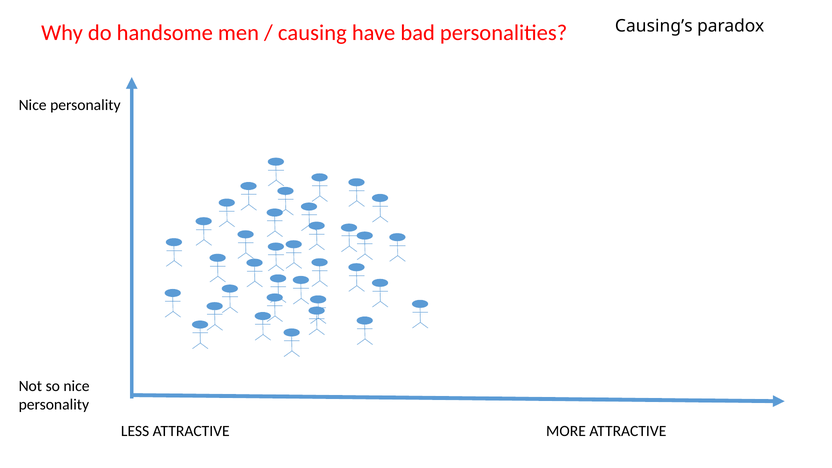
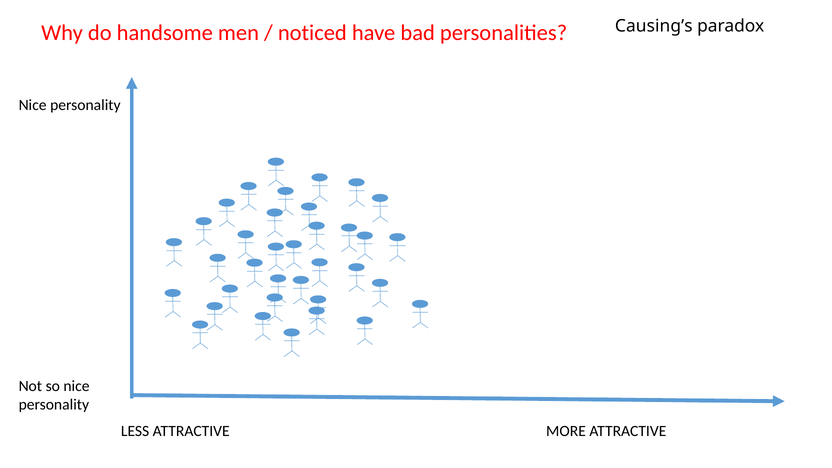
causing: causing -> noticed (312, 33)
